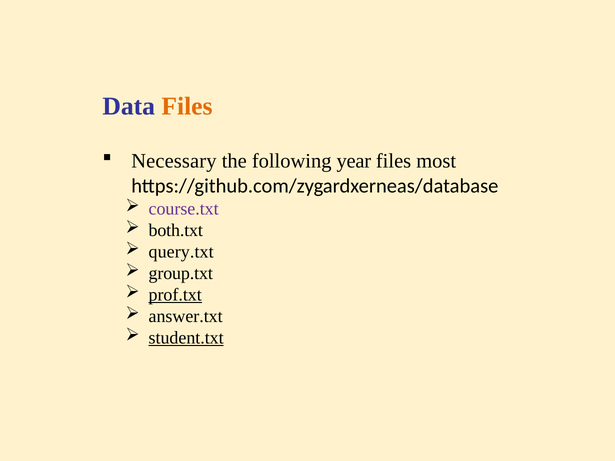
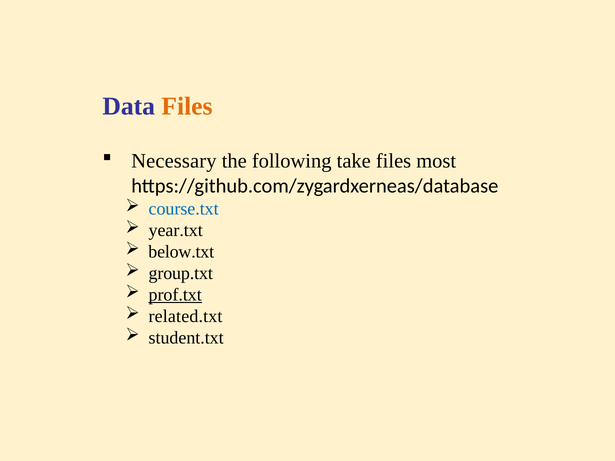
year: year -> take (354, 161)
course.txt colour: purple -> blue (184, 209)
both.txt: both.txt -> year.txt (176, 230)
query.txt: query.txt -> below.txt (181, 252)
answer.txt: answer.txt -> related.txt (186, 316)
student.txt underline: present -> none (186, 338)
